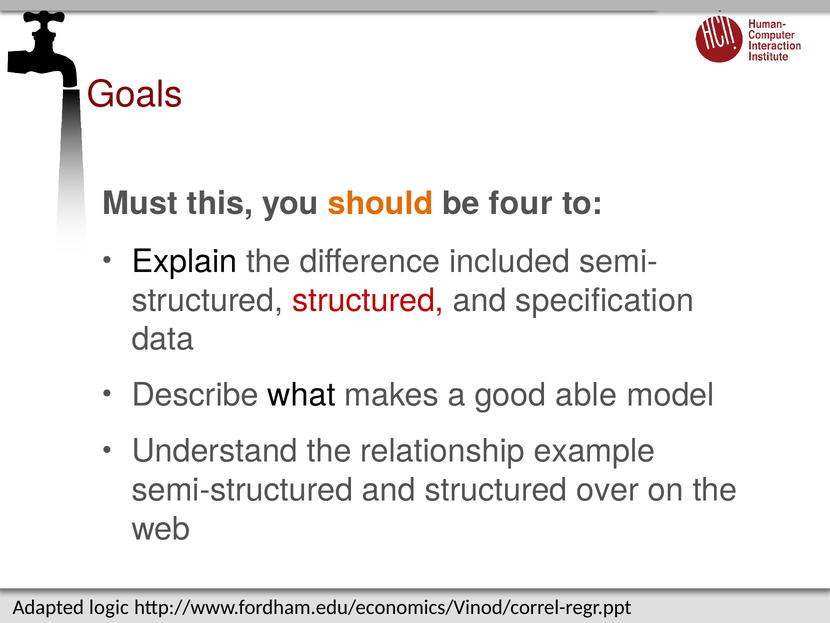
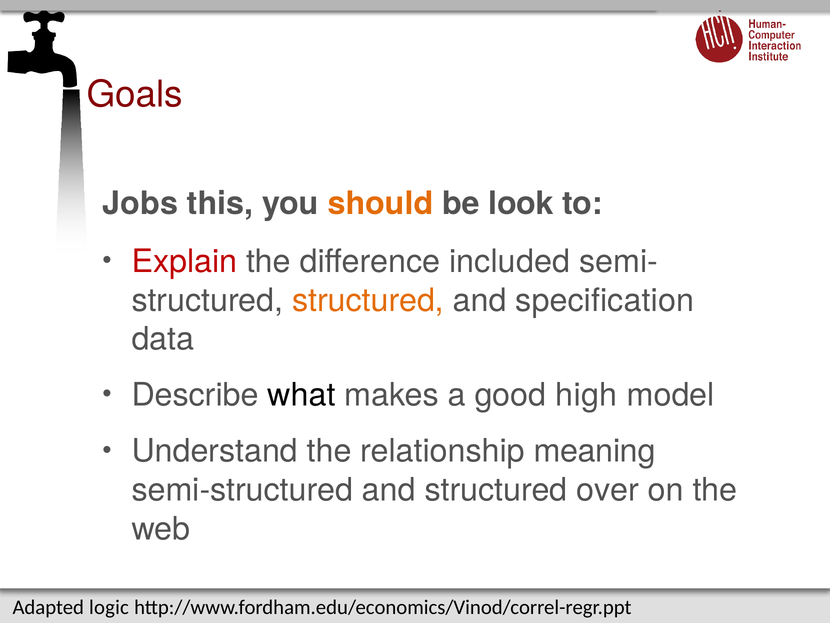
Must: Must -> Jobs (140, 203)
four: four -> look (521, 203)
Explain colour: black -> red (184, 261)
structured colour: red -> orange (368, 300)
able: able -> high (586, 395)
example: example -> meaning (595, 451)
